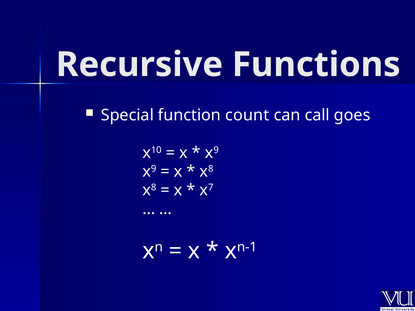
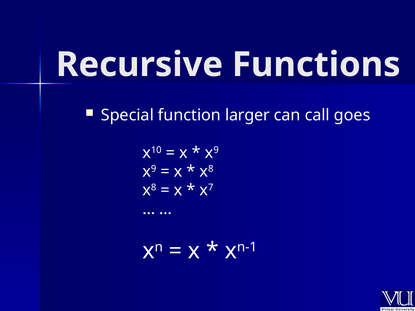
count: count -> larger (247, 115)
